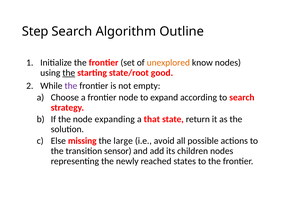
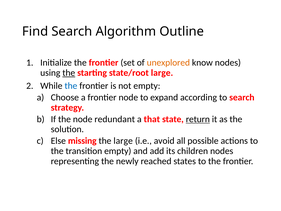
Step: Step -> Find (35, 32)
state/root good: good -> large (162, 73)
the colour: purple -> blue (71, 86)
expanding: expanding -> redundant (115, 119)
return underline: none -> present (198, 119)
transition sensor: sensor -> empty (118, 151)
